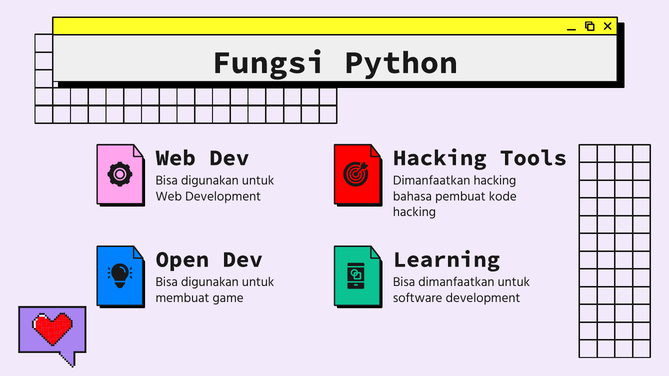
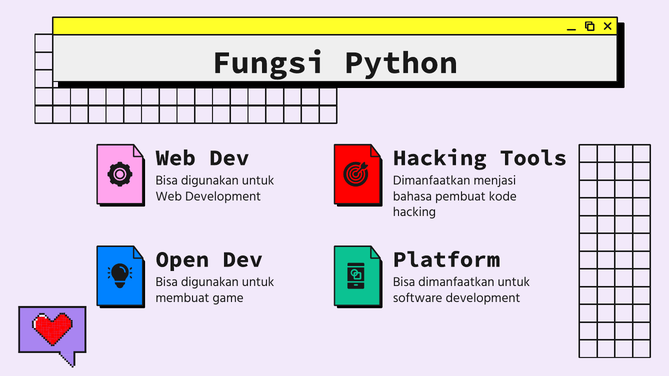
Dimanfaatkan hacking: hacking -> menjasi (495, 181)
Learning: Learning -> Platform (446, 260)
